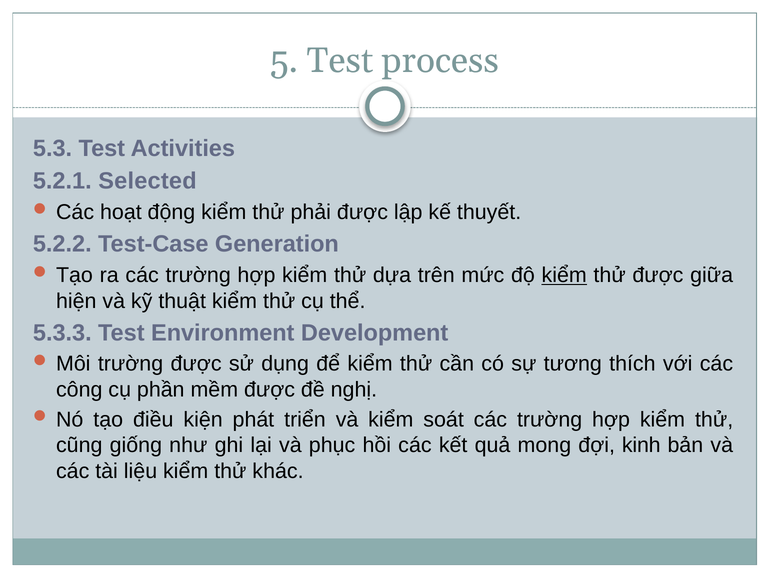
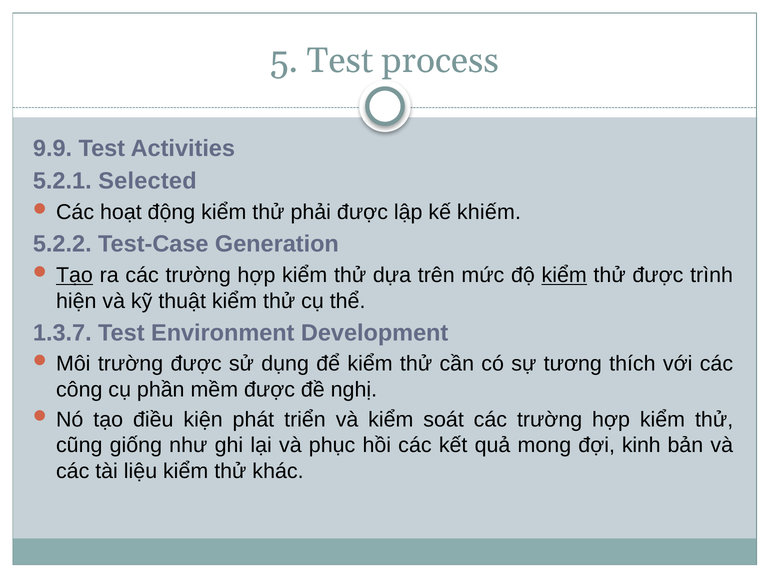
5.3: 5.3 -> 9.9 (53, 148)
thuyết: thuyết -> khiếm (489, 212)
Tạo underline: none -> present (74, 275)
giữa: giữa -> trình (712, 275)
5.3.3: 5.3.3 -> 1.3.7 (62, 332)
